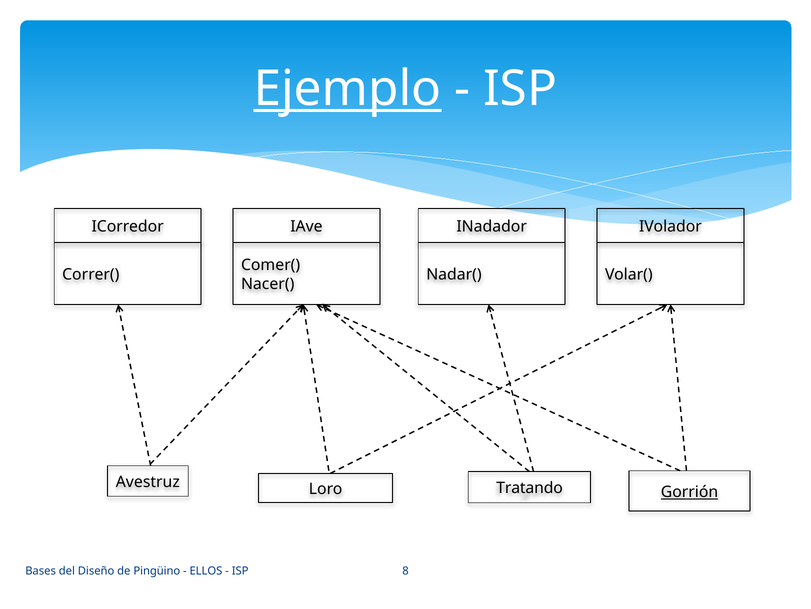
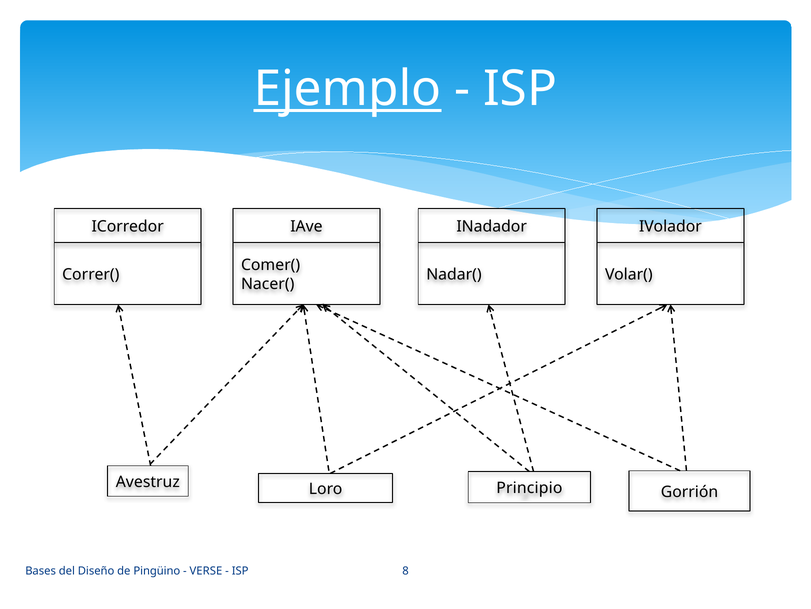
Tratando: Tratando -> Principio (529, 488)
Gorrión underline: present -> none (689, 491)
ELLOS: ELLOS -> VERSE (206, 570)
